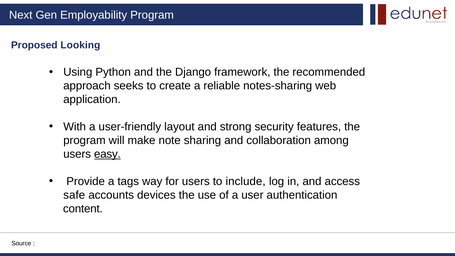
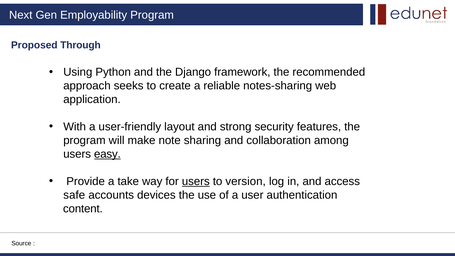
Looking: Looking -> Through (80, 45)
tags: tags -> take (128, 181)
users underline: none -> present (196, 181)
include: include -> version (246, 181)
